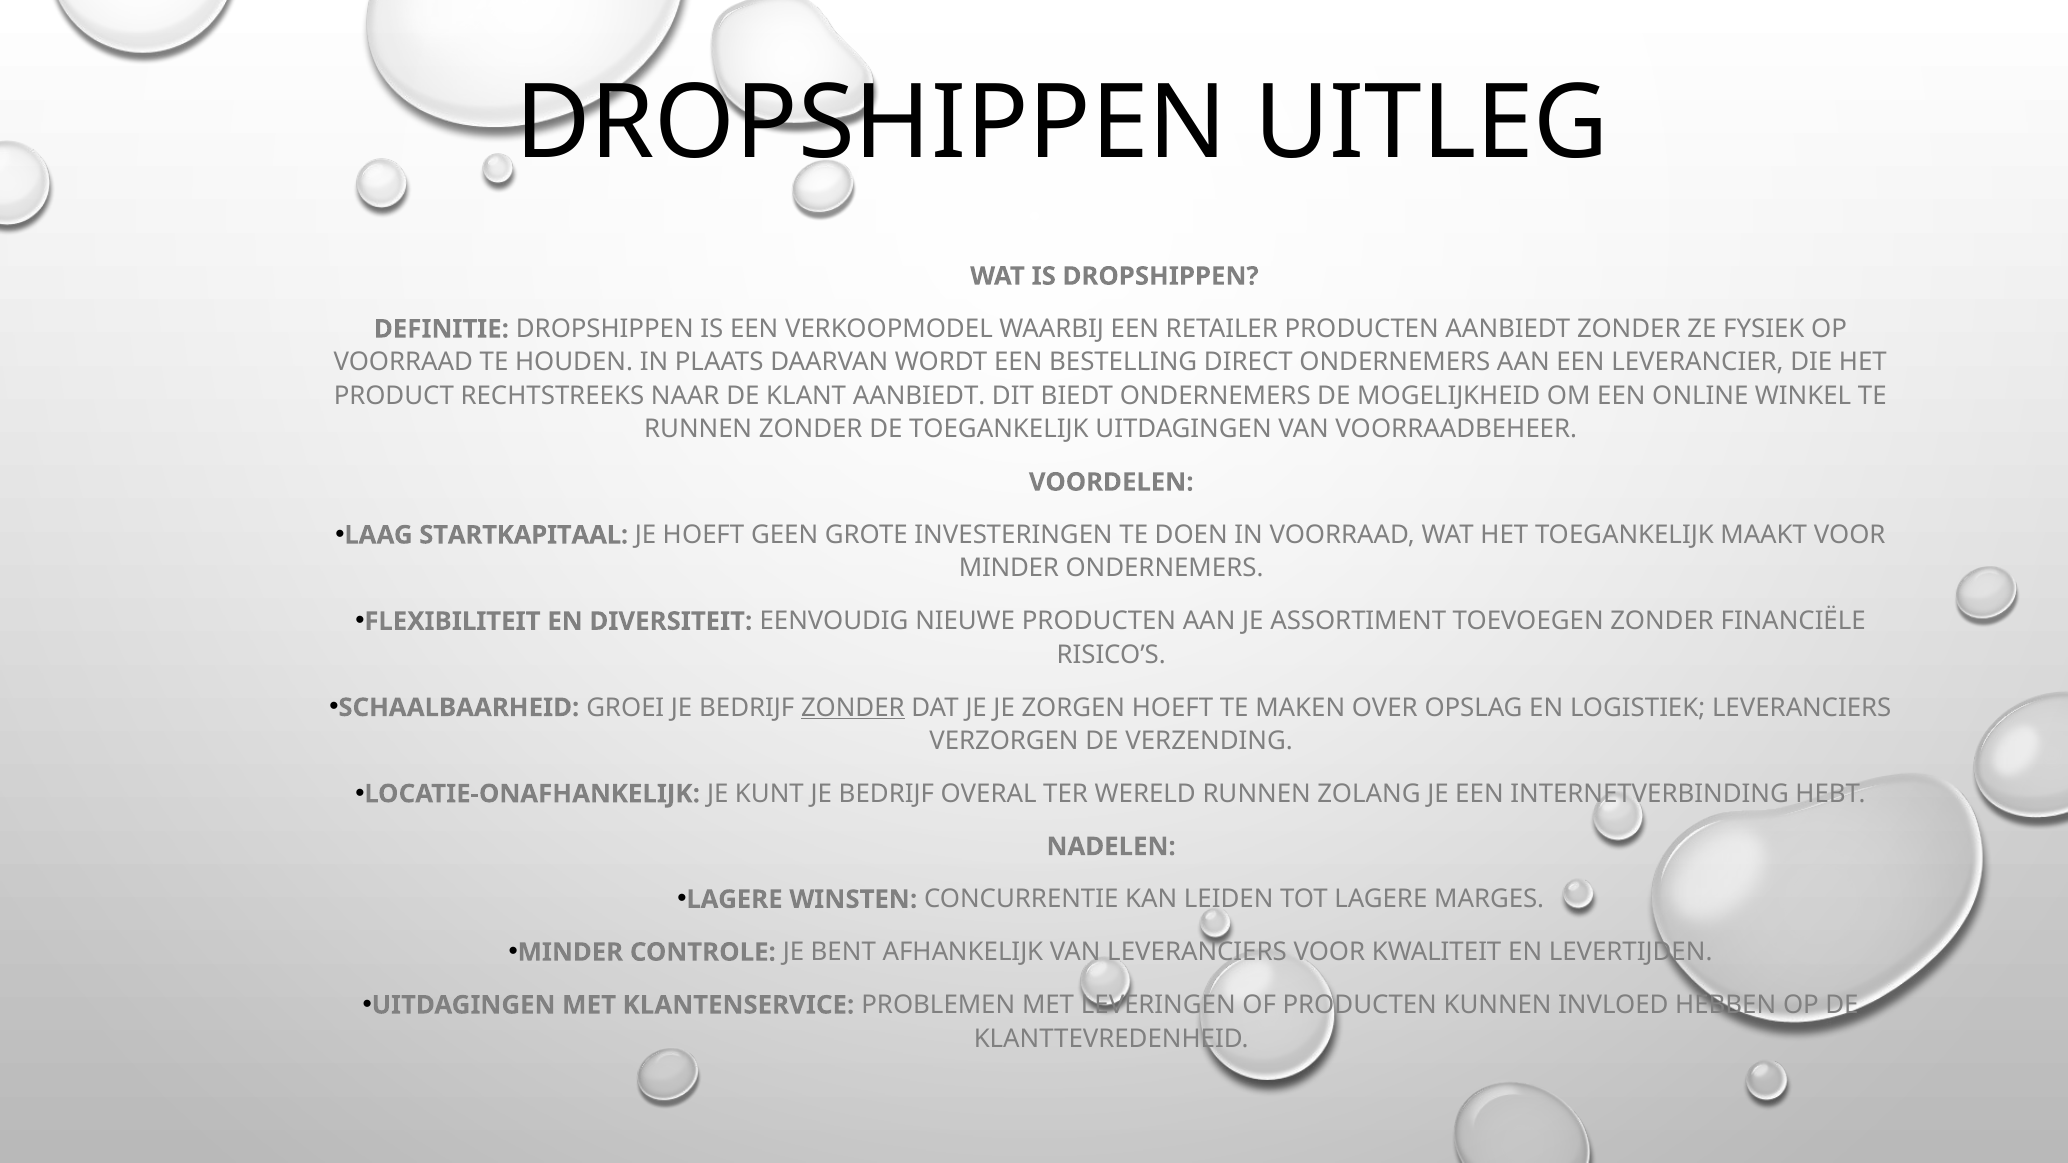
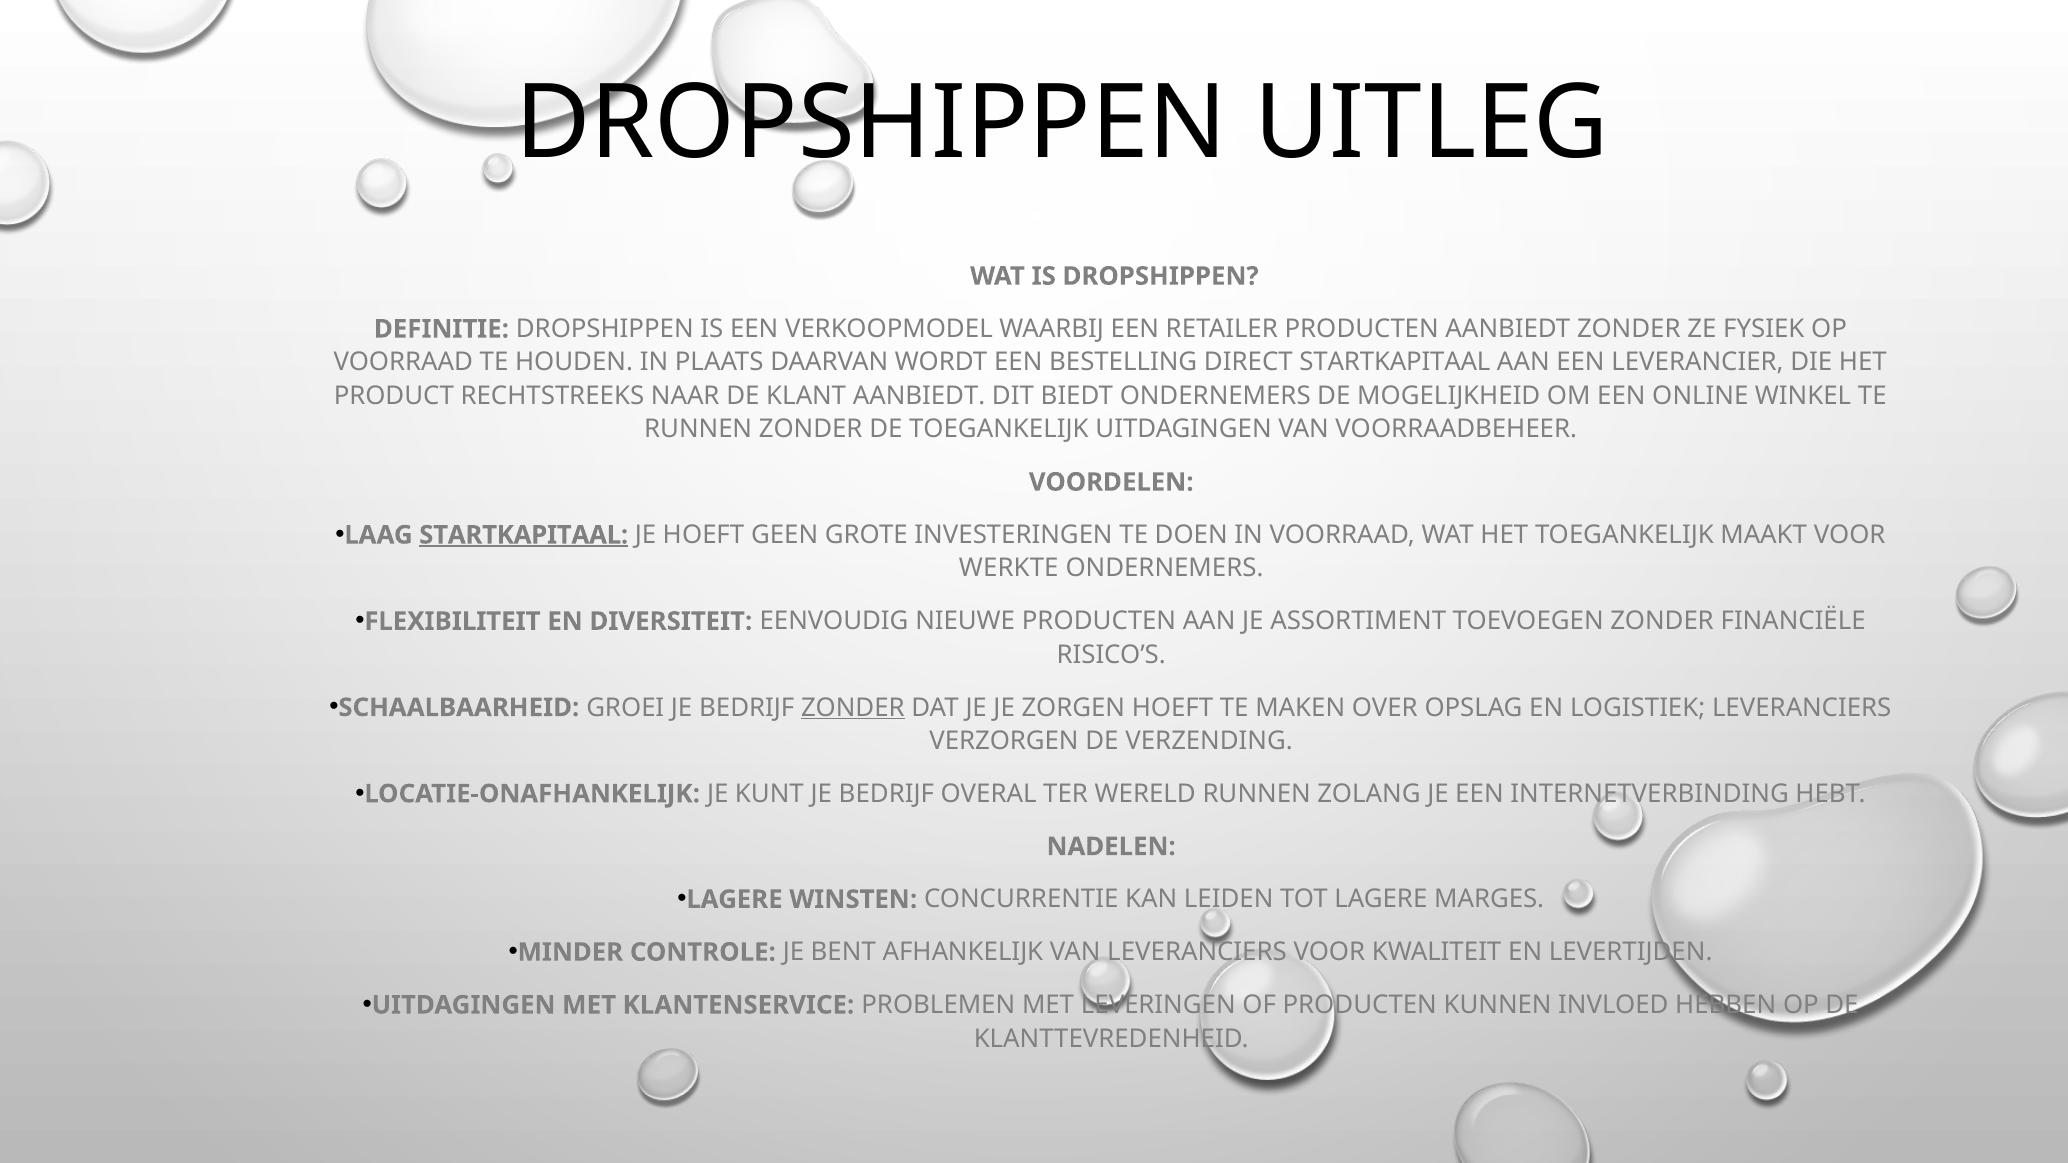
DIRECT ONDERNEMERS: ONDERNEMERS -> STARTKAPITAAL (1395, 363)
STARTKAPITAAL underline: none -> present (524, 535)
MINDER: MINDER -> WERKTE (1009, 569)
